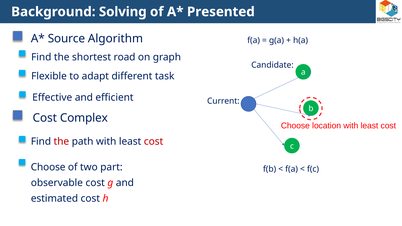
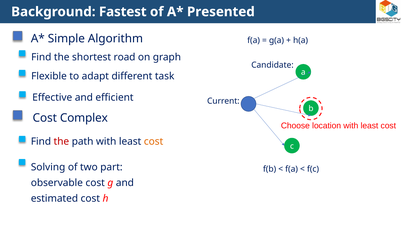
Solving: Solving -> Fastest (123, 12)
Source: Source -> Simple (66, 39)
cost colour: red -> orange (154, 141)
Choose: Choose -> Solving (48, 167)
